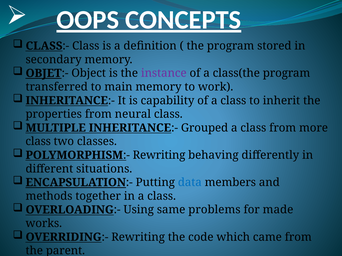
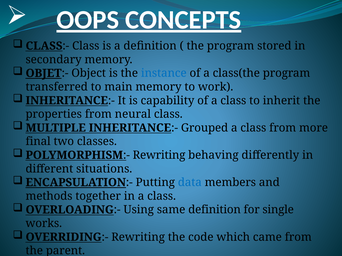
instance colour: purple -> blue (164, 73)
class: class -> final (38, 142)
same problems: problems -> definition (215, 210)
made: made -> single (278, 210)
